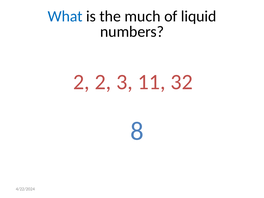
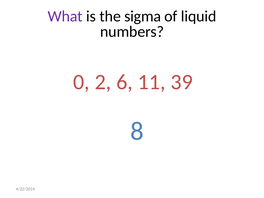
What colour: blue -> purple (65, 16)
much: much -> sigma (143, 16)
2: 2 -> 0 (81, 82)
3: 3 -> 6 (125, 82)
32: 32 -> 39 (182, 82)
